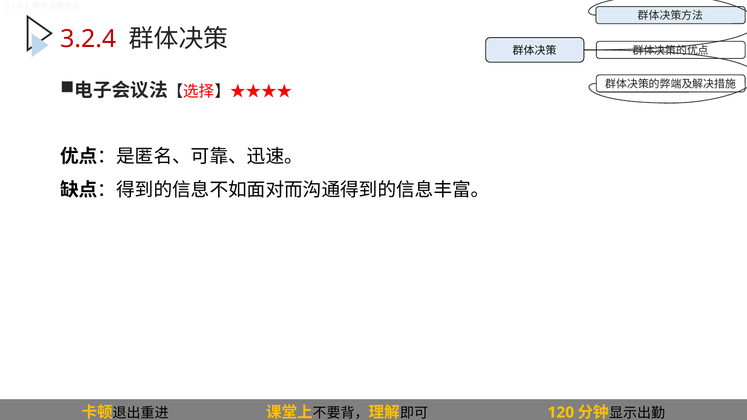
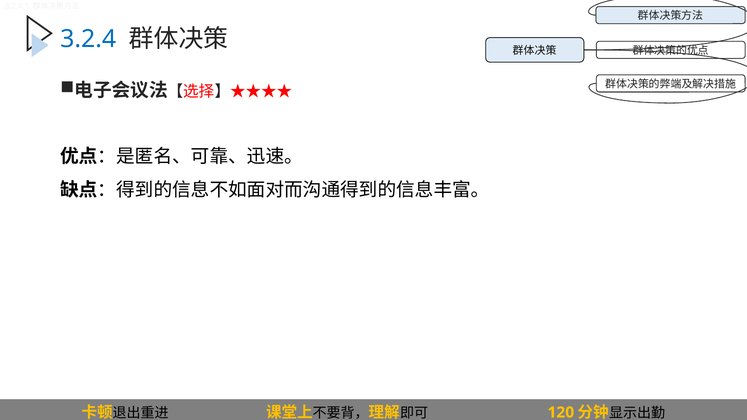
3.2.4 colour: red -> blue (88, 39)
